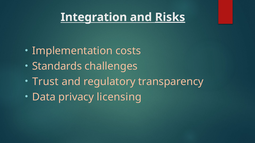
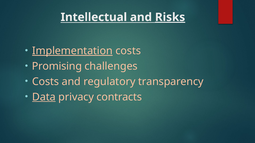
Integration: Integration -> Intellectual (94, 17)
Implementation underline: none -> present (72, 51)
Standards: Standards -> Promising (57, 66)
Trust: Trust -> Costs (46, 82)
Data underline: none -> present (44, 97)
licensing: licensing -> contracts (119, 97)
